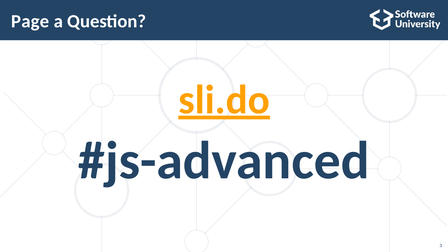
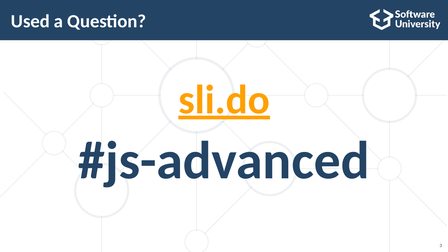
Page: Page -> Used (30, 21)
